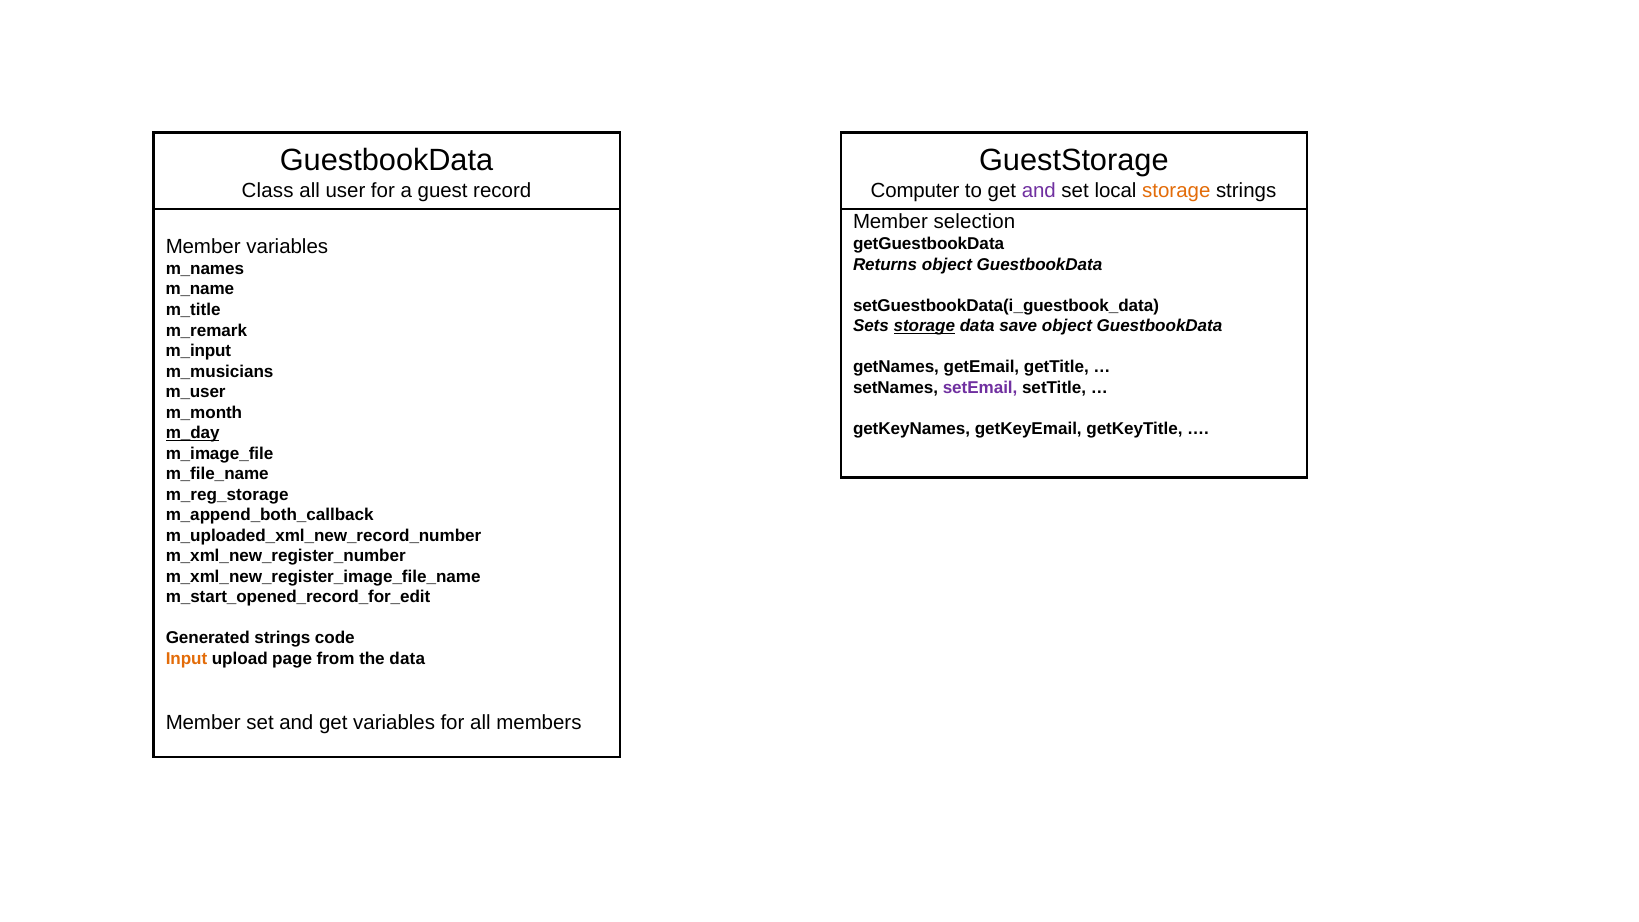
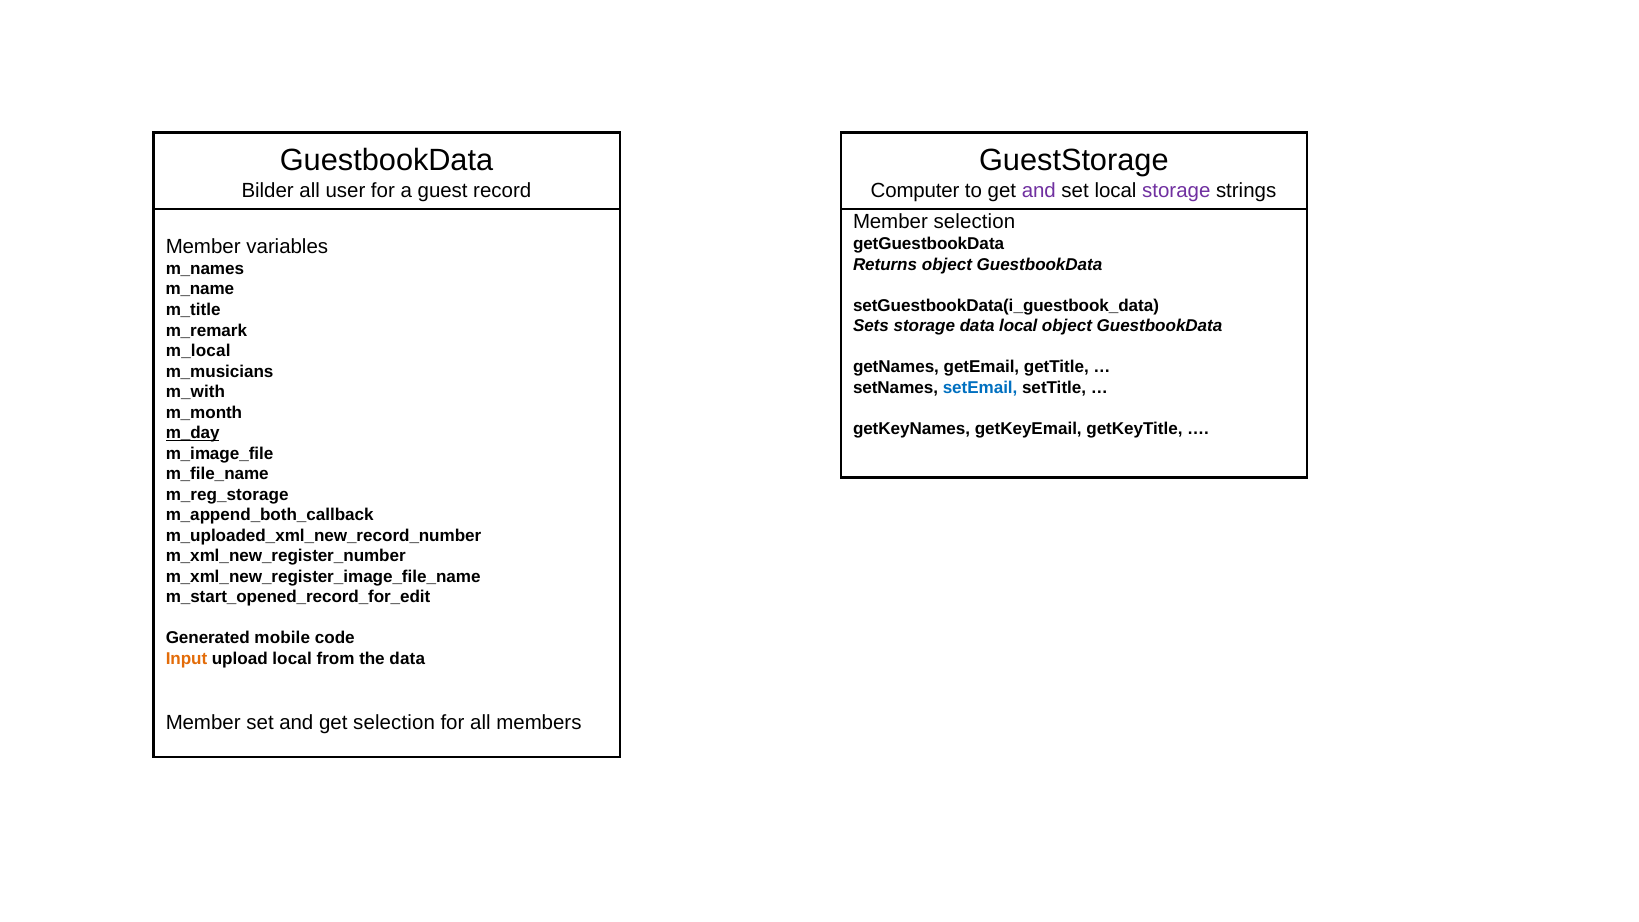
Class: Class -> Bilder (268, 191)
storage colour: orange -> purple (1176, 191)
storage underline: present -> none (924, 326)
data save: save -> local (1018, 326)
m_input: m_input -> m_local (198, 351)
setEmail colour: purple -> blue (980, 388)
m_user: m_user -> m_with (195, 392)
Generated strings: strings -> mobile (282, 638)
upload page: page -> local (292, 659)
get variables: variables -> selection (394, 723)
